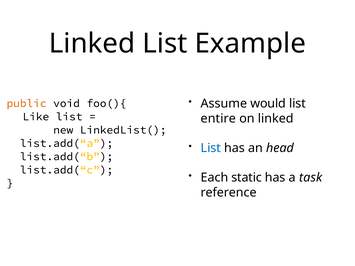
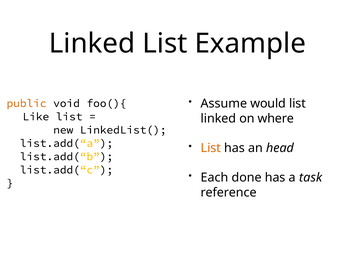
entire: entire -> linked (218, 119)
on linked: linked -> where (276, 119)
List colour: blue -> orange (211, 148)
static: static -> done (247, 178)
